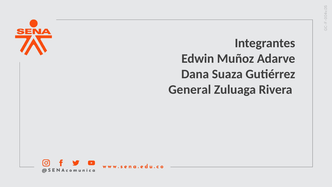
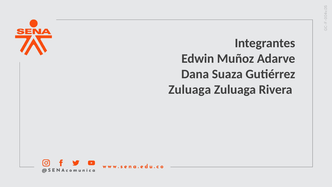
General: General -> Zuluaga (190, 90)
